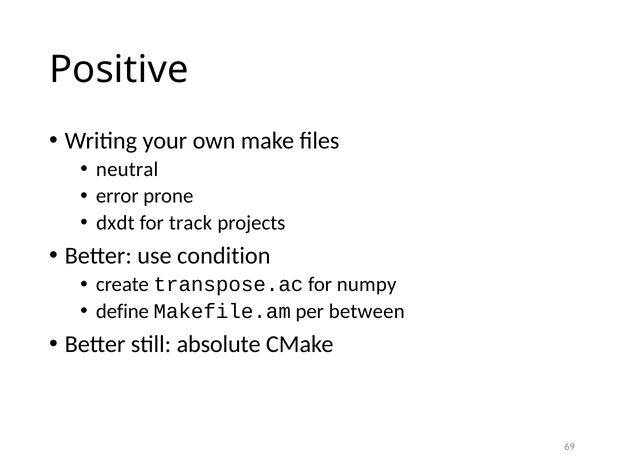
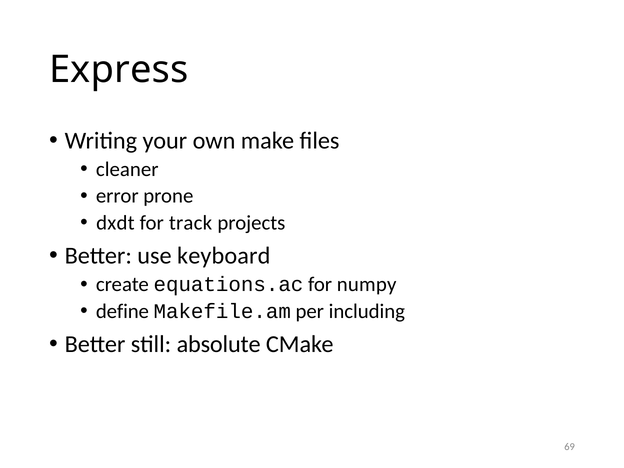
Positive: Positive -> Express (119, 70)
neutral: neutral -> cleaner (127, 169)
condition: condition -> keyboard (224, 256)
transpose.ac: transpose.ac -> equations.ac (228, 285)
between: between -> including (367, 311)
